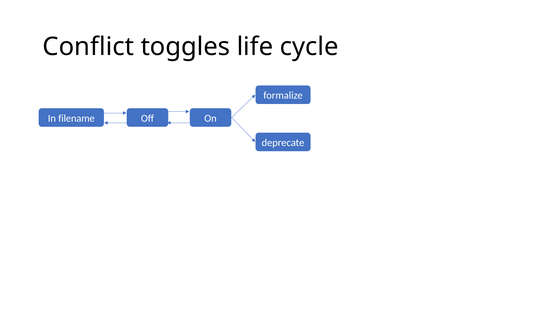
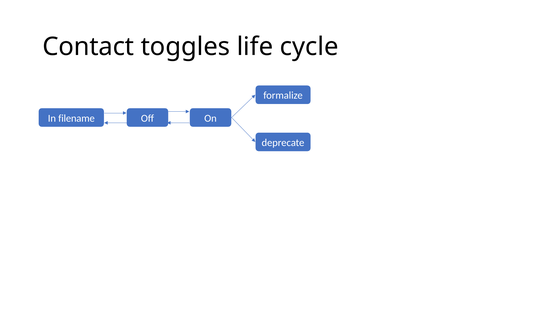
Conflict: Conflict -> Contact (88, 47)
